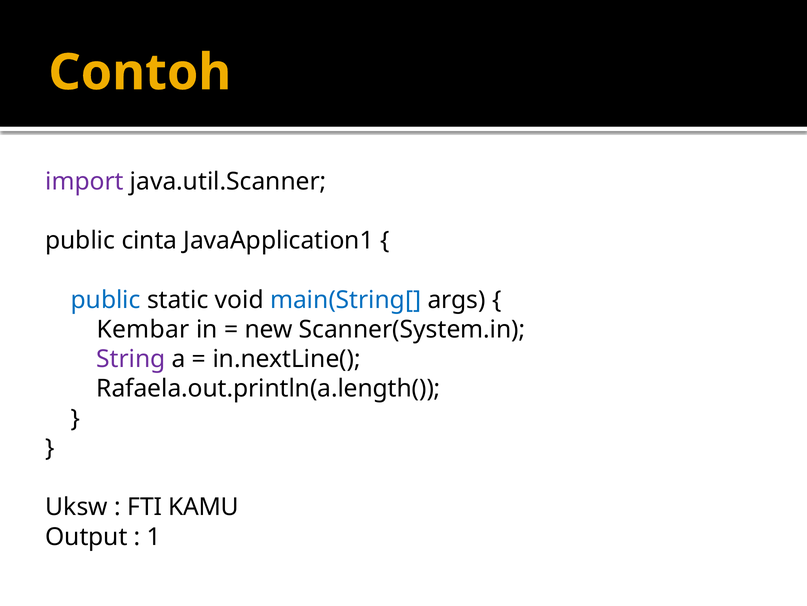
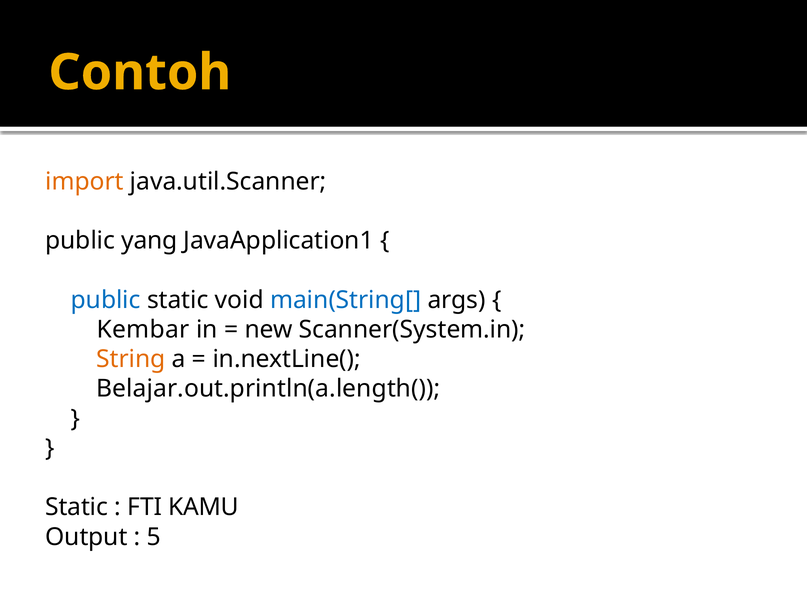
import colour: purple -> orange (84, 181)
cinta: cinta -> yang (149, 240)
String colour: purple -> orange (131, 359)
Rafaela.out.println(a.length(: Rafaela.out.println(a.length( -> Belajar.out.println(a.length( (268, 388)
Uksw: Uksw -> Static (77, 507)
1: 1 -> 5 (154, 536)
